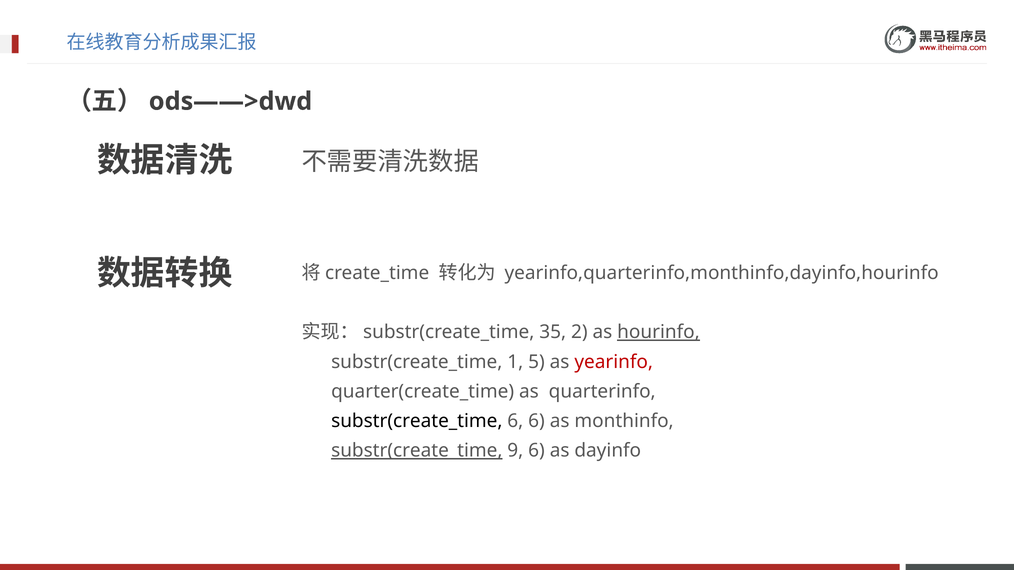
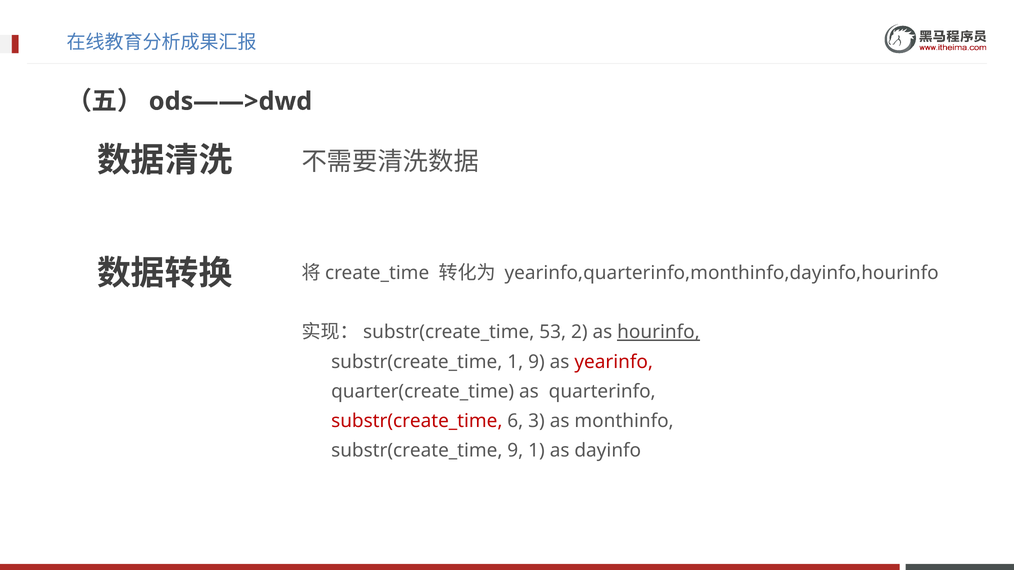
35: 35 -> 53 (553, 332)
1 5: 5 -> 9 (536, 362)
substr(create_time colour: black -> red (417, 421)
6 6: 6 -> 3 (537, 421)
substr(create_time underline: present -> none (417, 451)
9 6: 6 -> 1 (537, 451)
